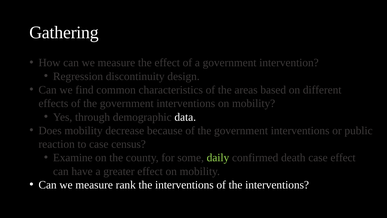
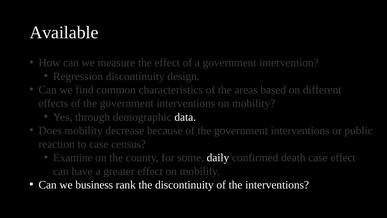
Gathering: Gathering -> Available (64, 33)
daily colour: light green -> white (218, 158)
measure: measure -> business (94, 185)
rank the interventions: interventions -> discontinuity (184, 185)
